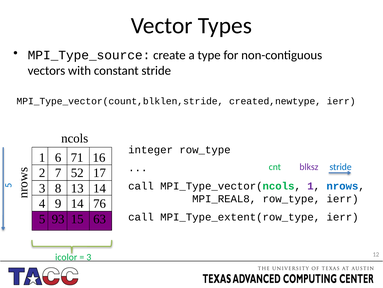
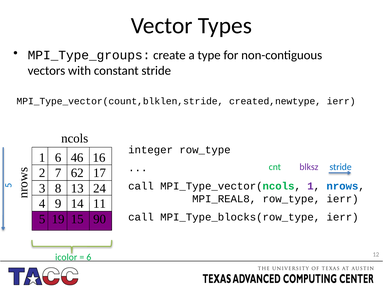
MPI_Type_source: MPI_Type_source -> MPI_Type_groups (89, 55)
71: 71 -> 46 (77, 157)
52: 52 -> 62 (77, 173)
13 14: 14 -> 24 (100, 188)
76: 76 -> 11 (100, 203)
MPI_Type_extent(row_type: MPI_Type_extent(row_type -> MPI_Type_blocks(row_type (240, 216)
93: 93 -> 19 (58, 219)
63: 63 -> 90 (100, 219)
3: 3 -> 6 (89, 257)
